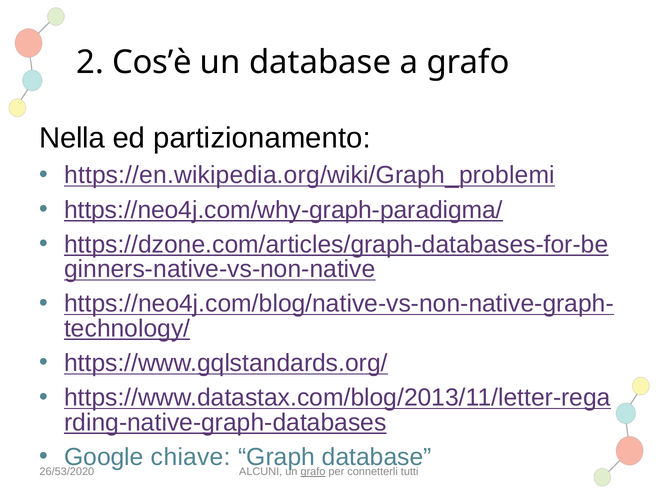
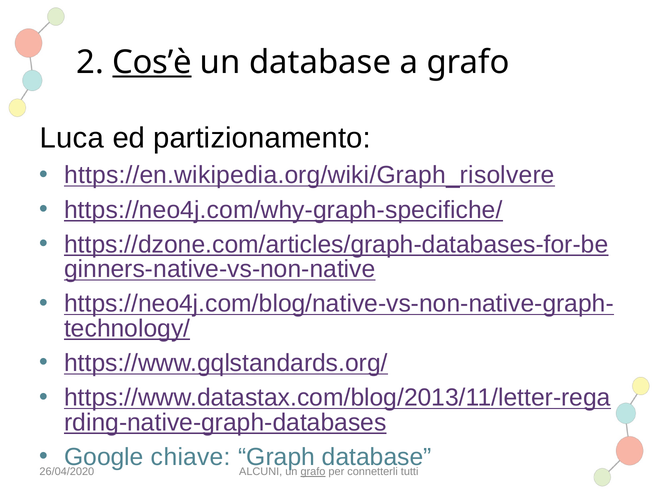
Cos’è underline: none -> present (152, 62)
Nella: Nella -> Luca (72, 138)
https://en.wikipedia.org/wiki/Graph_problemi: https://en.wikipedia.org/wiki/Graph_problemi -> https://en.wikipedia.org/wiki/Graph_risolvere (309, 175)
https://neo4j.com/why-graph-paradigma/: https://neo4j.com/why-graph-paradigma/ -> https://neo4j.com/why-graph-specifiche/ (283, 210)
26/53/2020: 26/53/2020 -> 26/04/2020 (67, 471)
